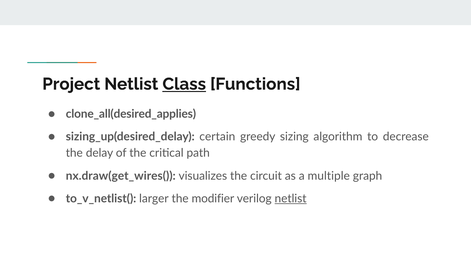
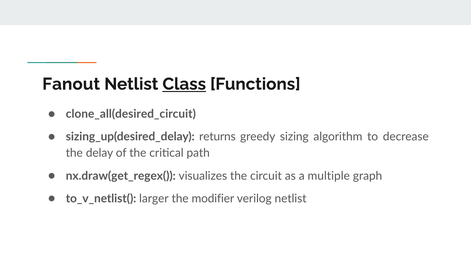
Project: Project -> Fanout (71, 84)
clone_all(desired_applies: clone_all(desired_applies -> clone_all(desired_circuit (131, 114)
certain: certain -> returns (217, 137)
nx.draw(get_wires(: nx.draw(get_wires( -> nx.draw(get_regex( (121, 176)
netlist underline: present -> none (291, 199)
